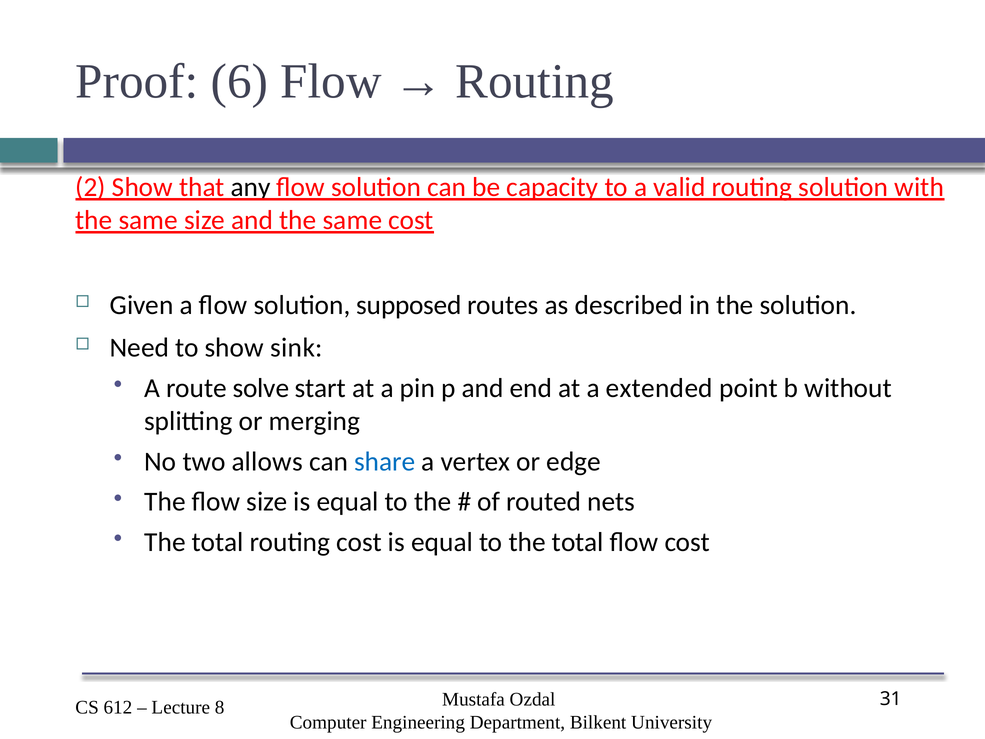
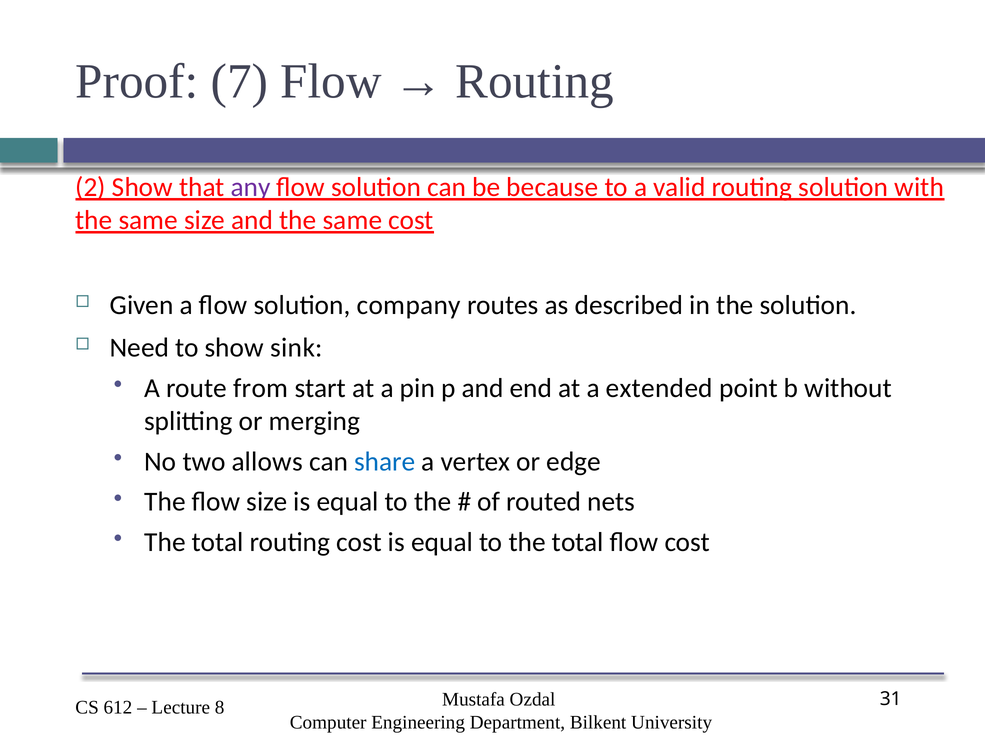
6: 6 -> 7 (239, 81)
any colour: black -> purple (251, 187)
capacity: capacity -> because (552, 187)
supposed: supposed -> company (409, 305)
solve: solve -> from (261, 388)
